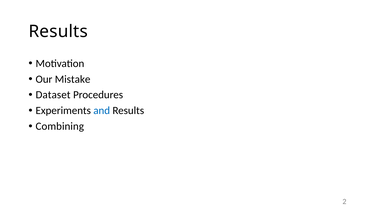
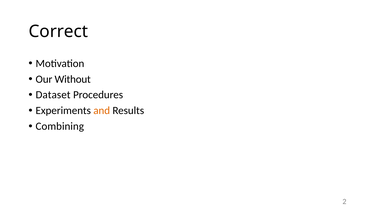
Results: Results -> Correct (58, 32)
Mistake: Mistake -> Without (73, 79)
and colour: blue -> orange (102, 111)
